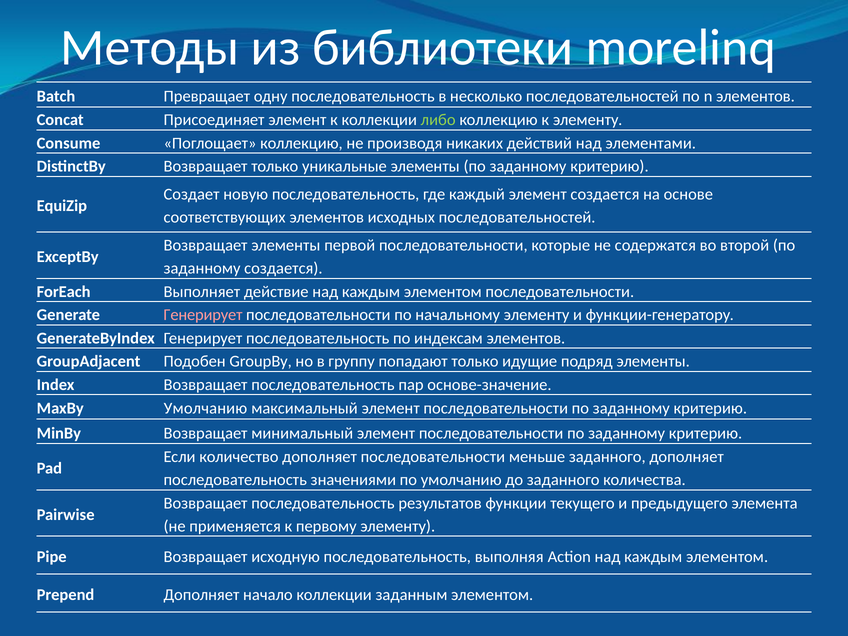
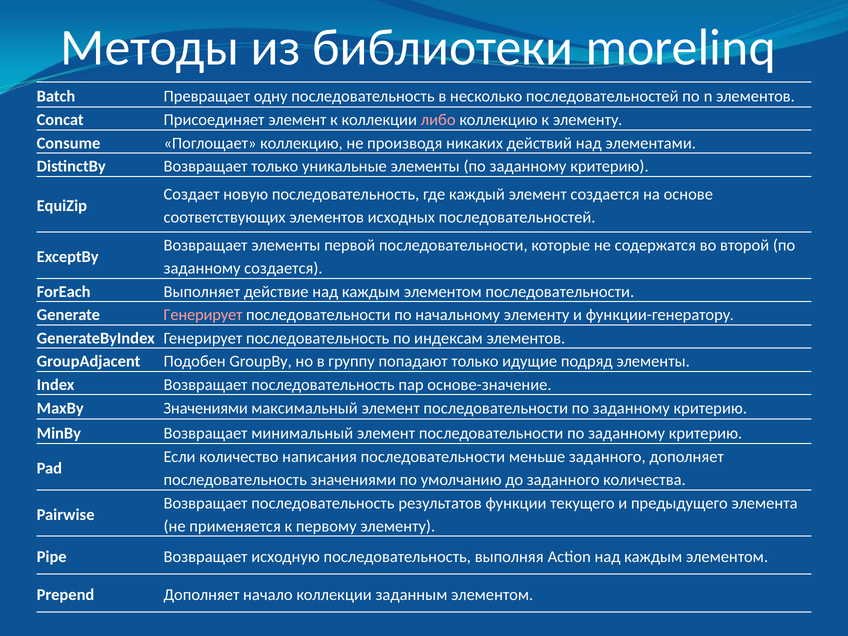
либо colour: light green -> pink (438, 120)
MaxBy Умолчанию: Умолчанию -> Значениями (206, 408)
количество дополняет: дополняет -> написания (320, 457)
